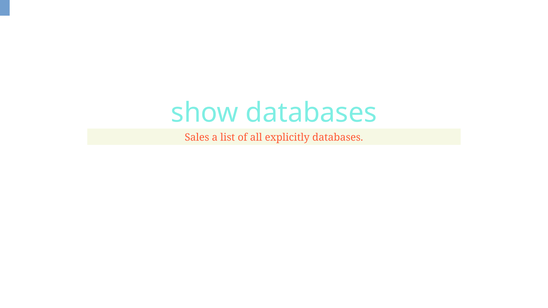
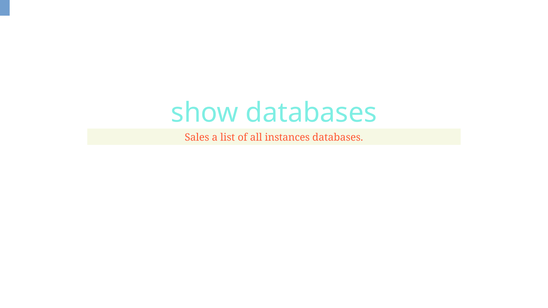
explicitly: explicitly -> instances (287, 138)
